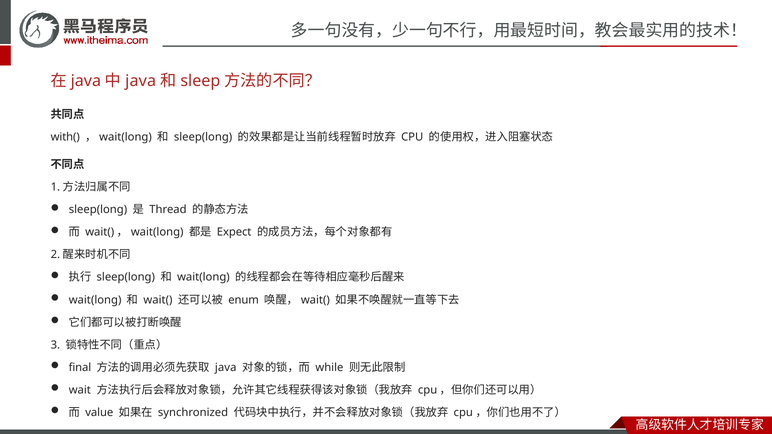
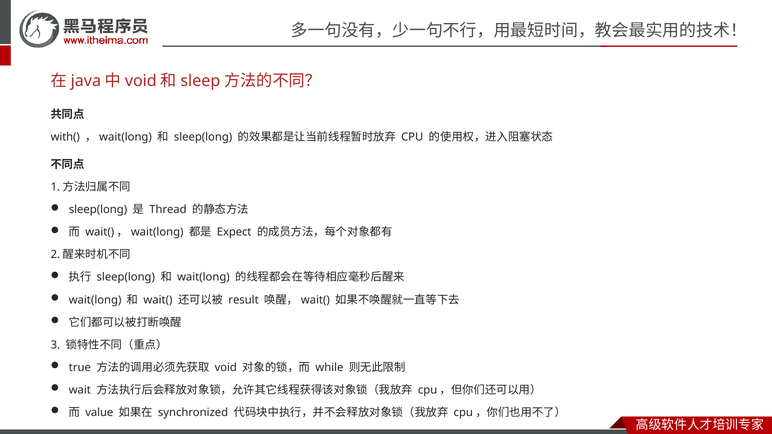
java: java -> void (141, 81)
enum: enum -> result (244, 300)
final: final -> true (80, 368)
java: java -> void (226, 368)
